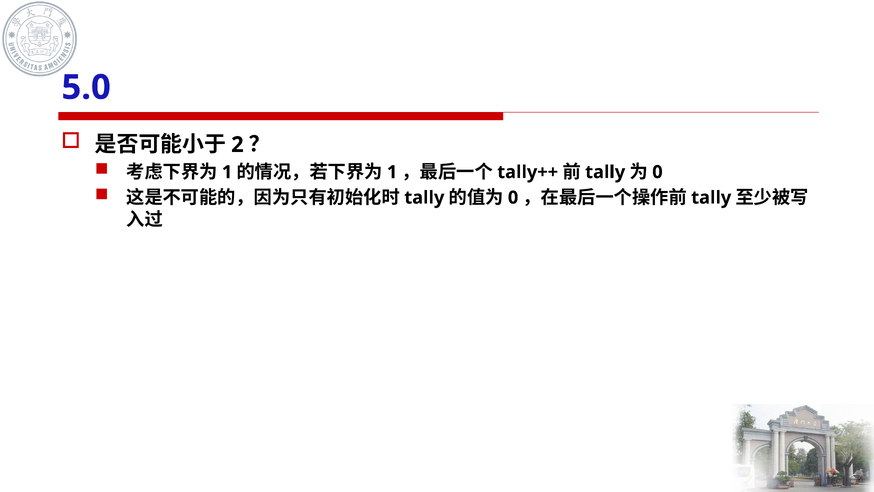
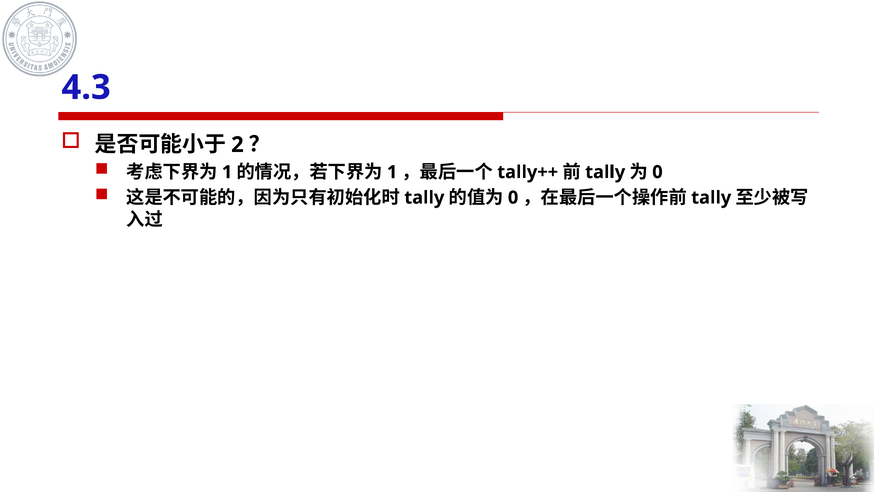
5.0: 5.0 -> 4.3 (86, 87)
